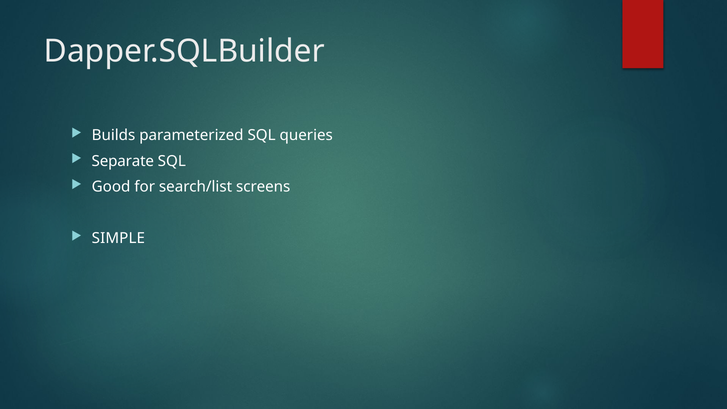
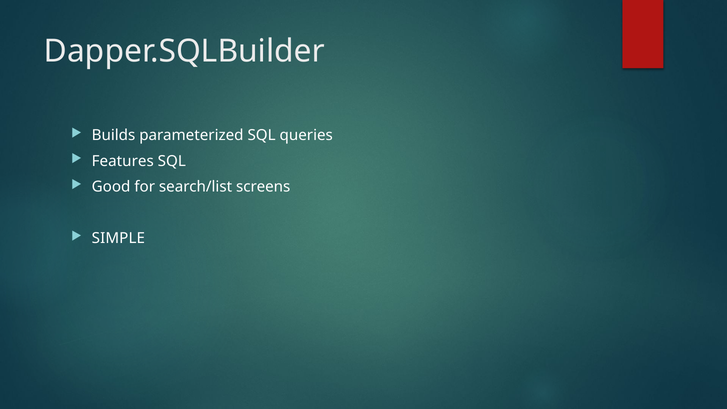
Separate: Separate -> Features (123, 161)
